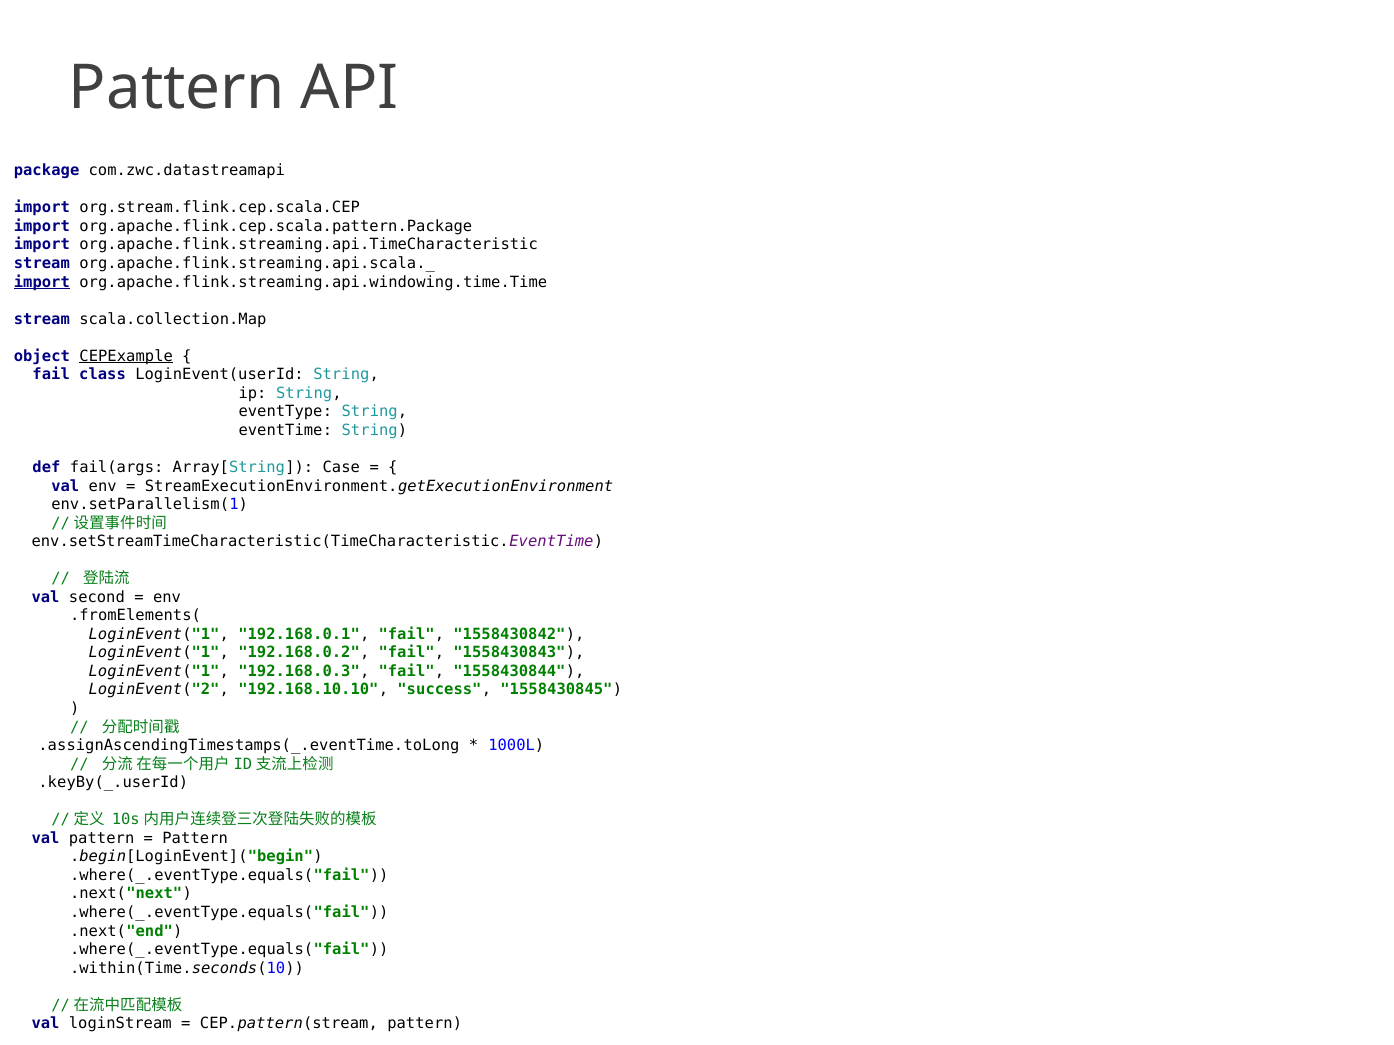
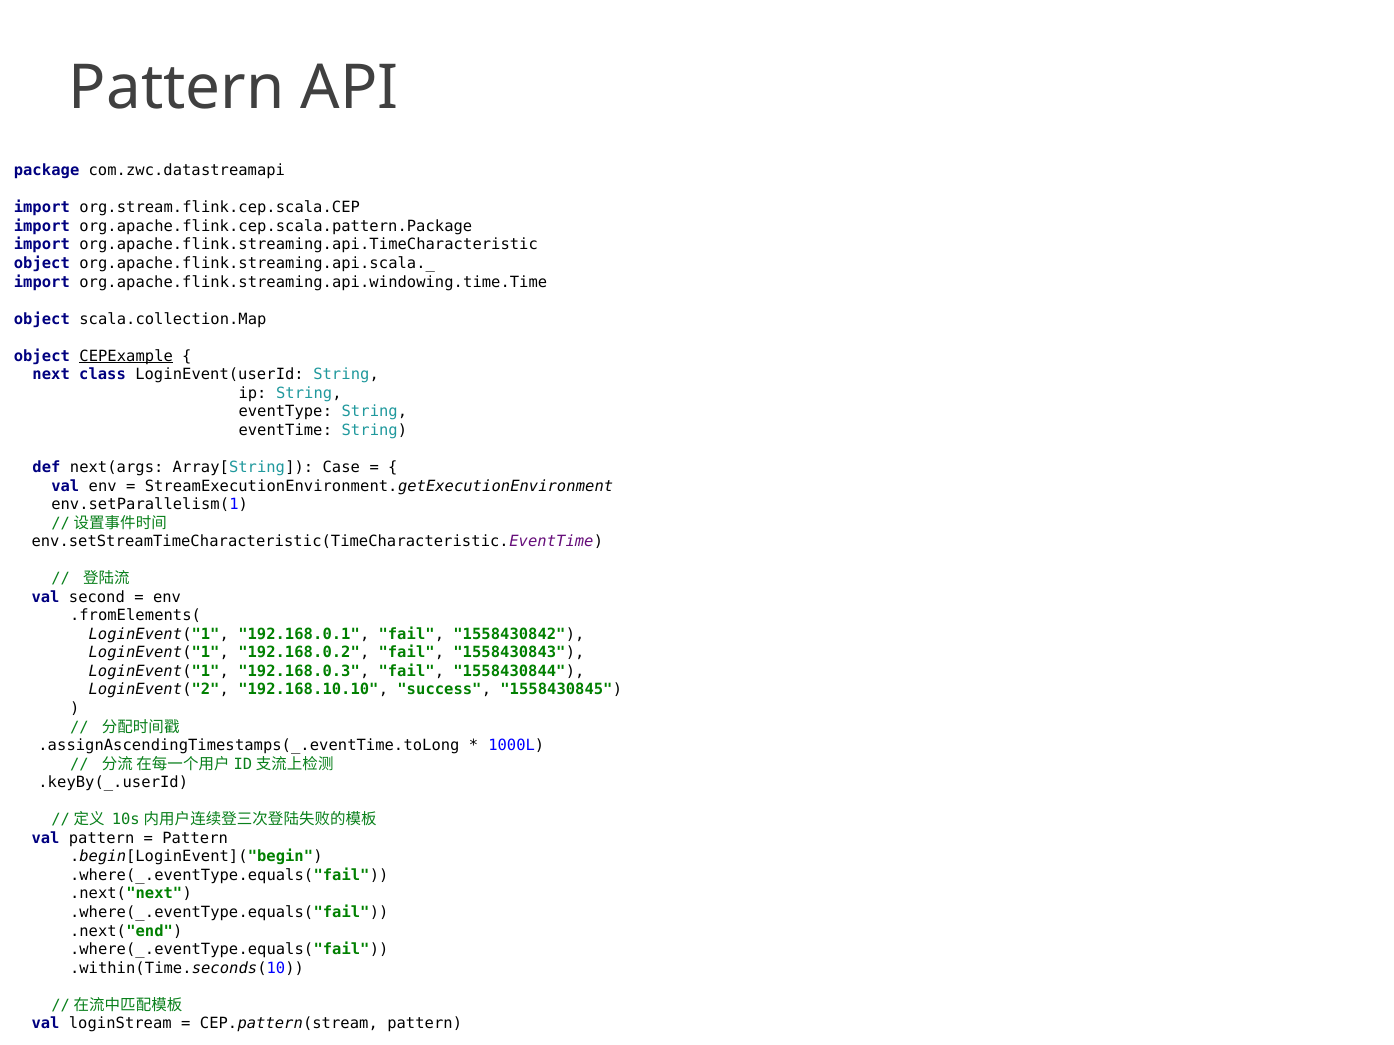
stream: stream -> object (42, 264)
import underline: present -> none (42, 282)
stream: stream -> object (42, 319)
fail: fail -> next (51, 375)
fail(args: fail(args -> next(args (117, 468)
